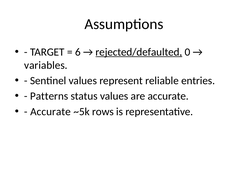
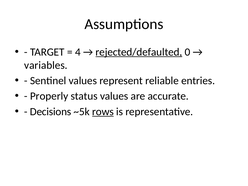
6: 6 -> 4 (78, 52)
Patterns: Patterns -> Properly (49, 96)
Accurate: Accurate -> Decisions (51, 112)
rows underline: none -> present (103, 112)
